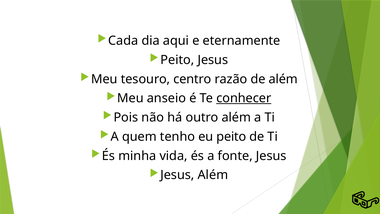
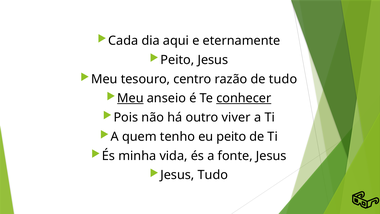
de além: além -> tudo (283, 79)
Meu underline: none -> present (130, 98)
outro além: além -> viver (236, 117)
Jesus Além: Além -> Tudo (213, 175)
